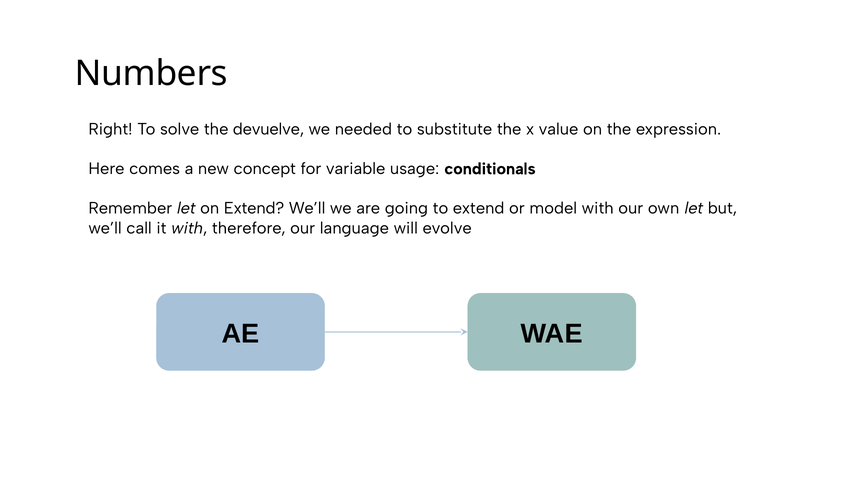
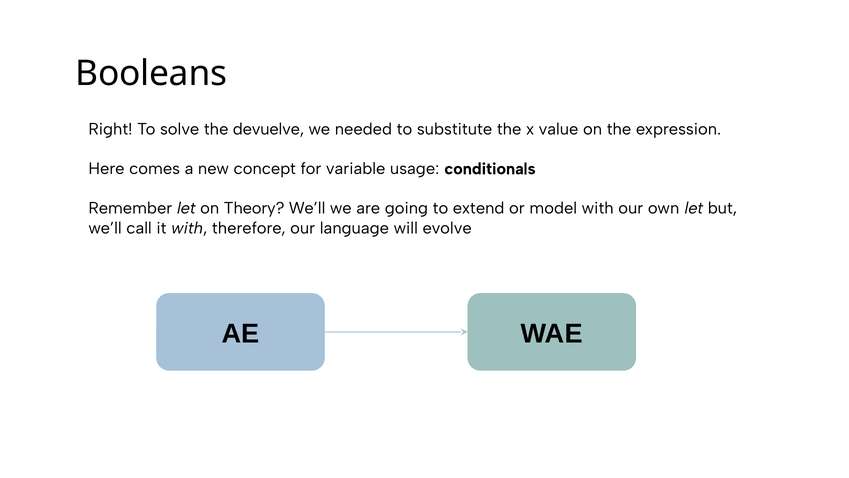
Numbers: Numbers -> Booleans (151, 73)
on Extend: Extend -> Theory (254, 208)
